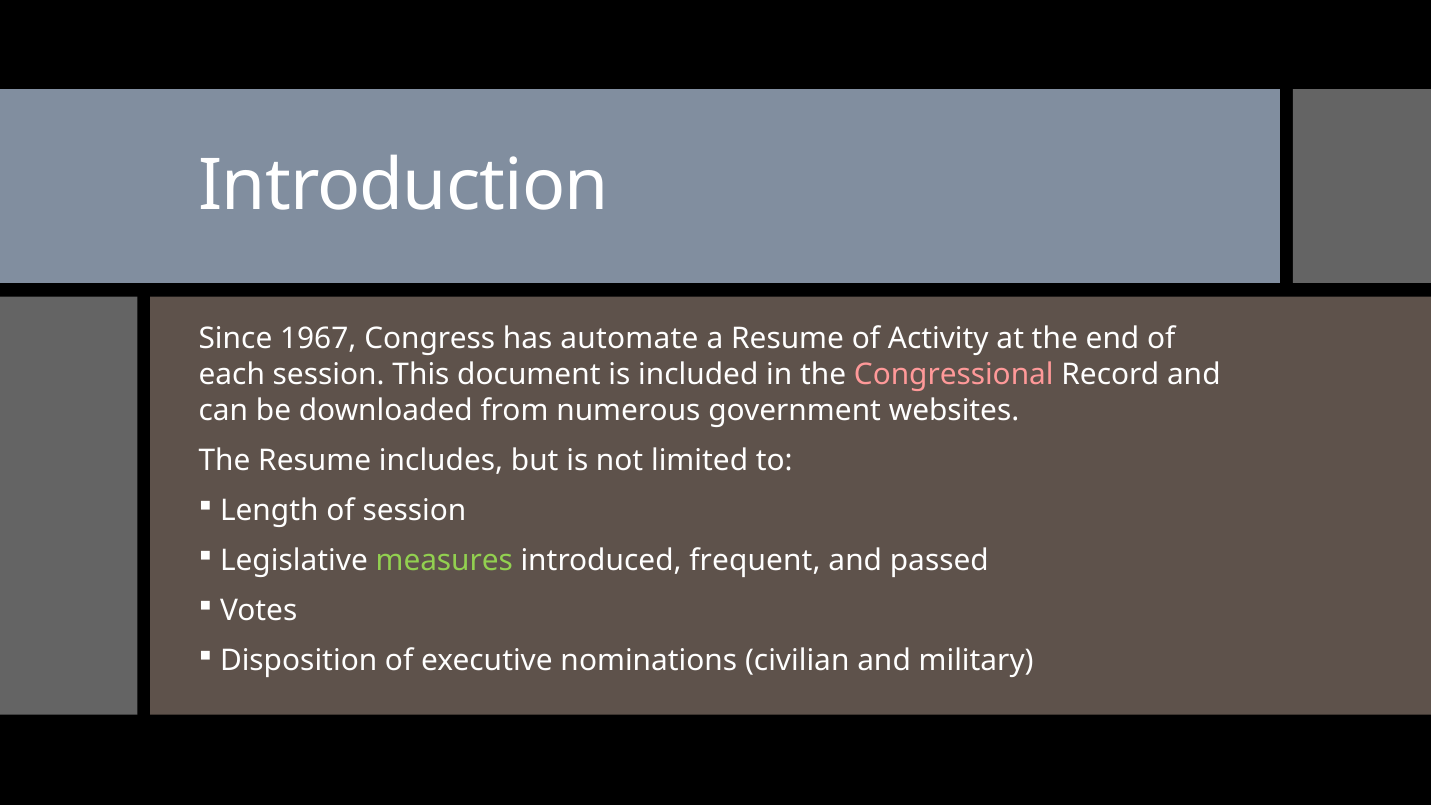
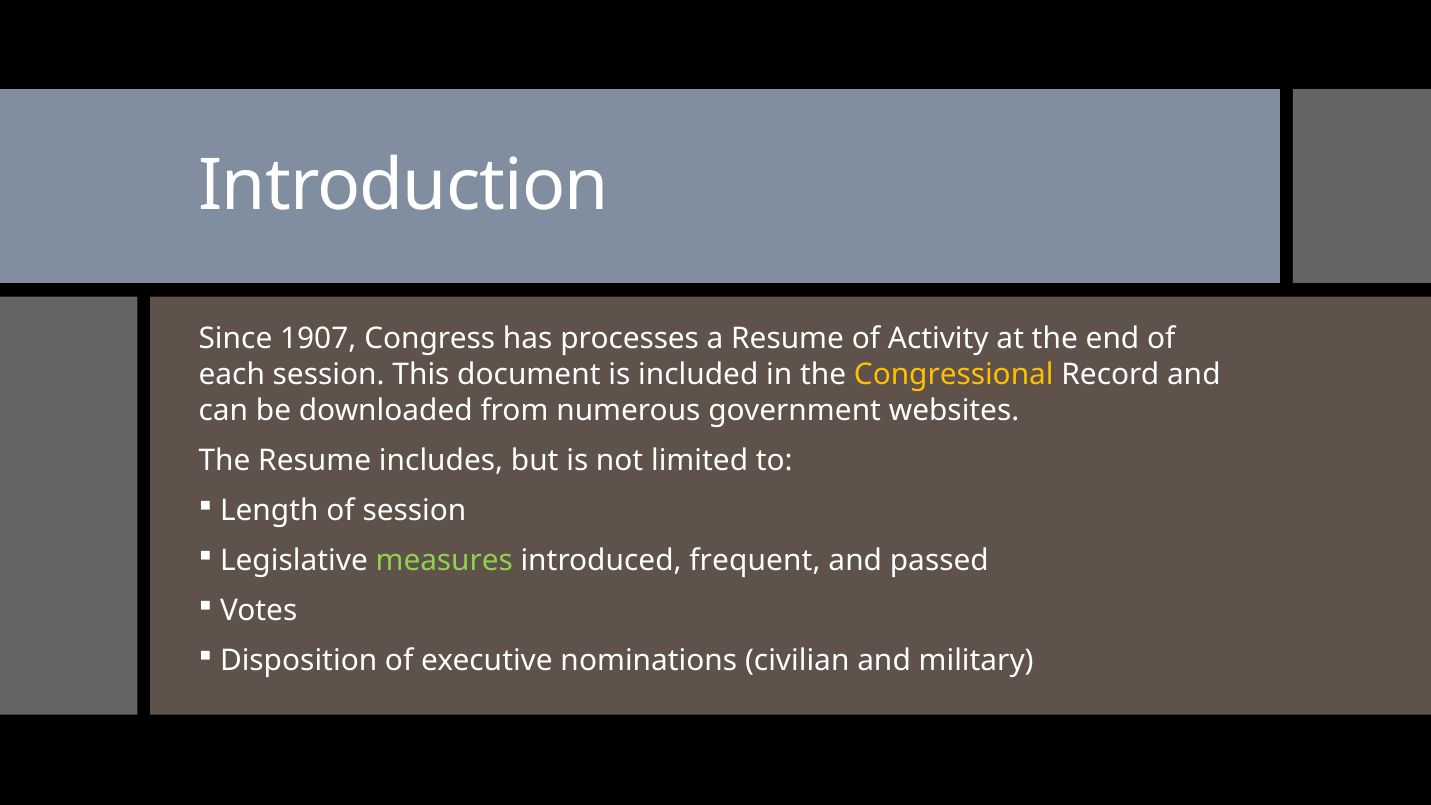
1967: 1967 -> 1907 (318, 339)
automate: automate -> processes (630, 339)
Congressional colour: pink -> yellow (954, 375)
